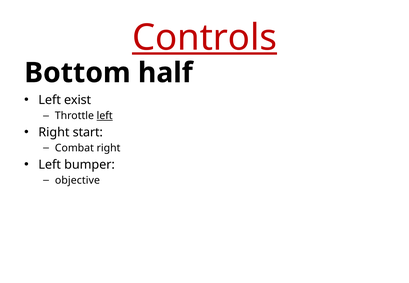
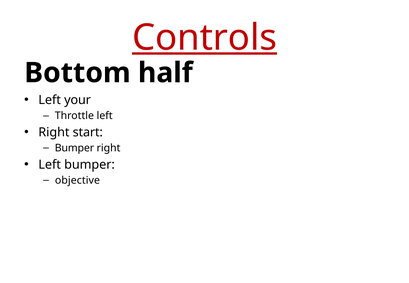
exist: exist -> your (78, 100)
left underline: present -> none (105, 116)
Combat: Combat -> Bumper (74, 148)
